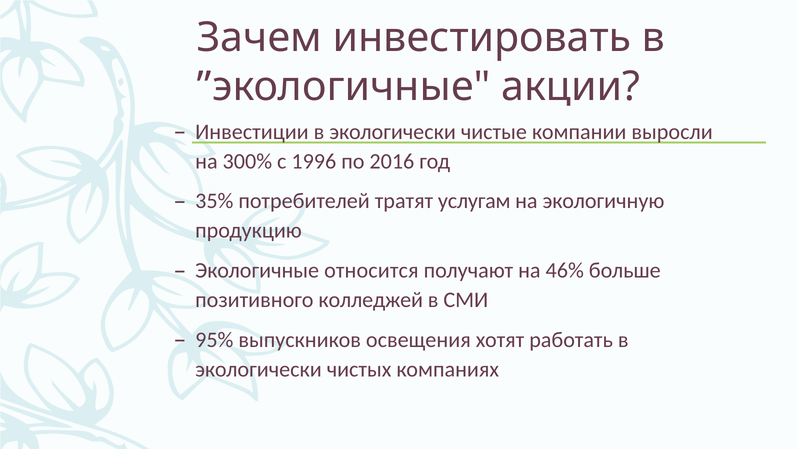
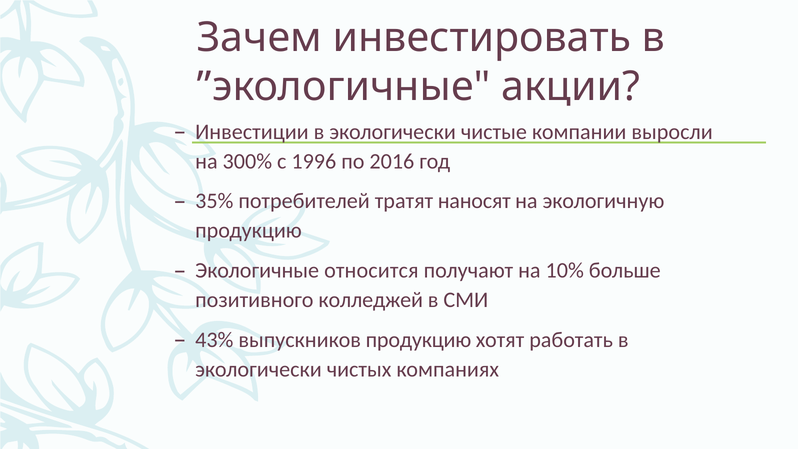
услугам: услугам -> наносят (474, 201)
46%: 46% -> 10% (565, 270)
95%: 95% -> 43% (214, 340)
выпускников освещения: освещения -> продукцию (418, 340)
